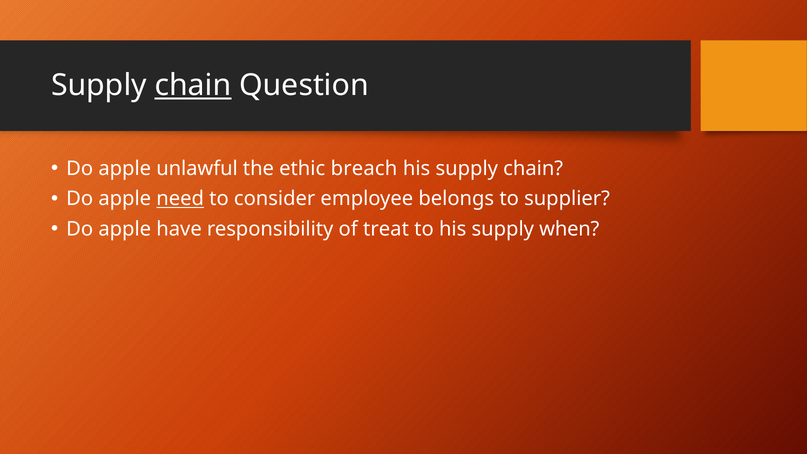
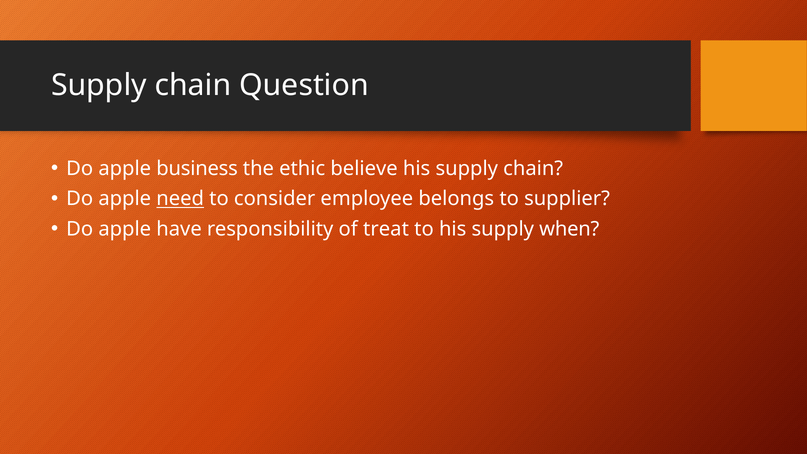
chain underline: present -> none (193, 85)
unlawful: unlawful -> business (197, 168)
breach: breach -> believe (364, 168)
